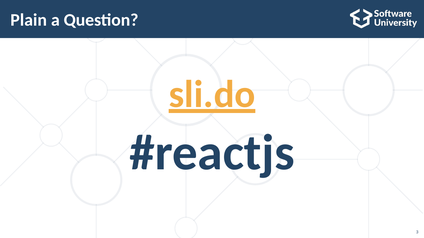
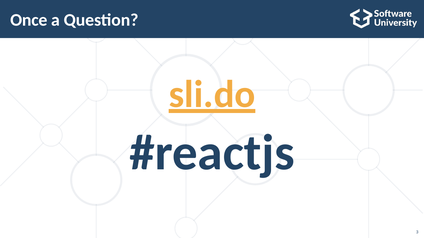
Plain: Plain -> Once (29, 20)
